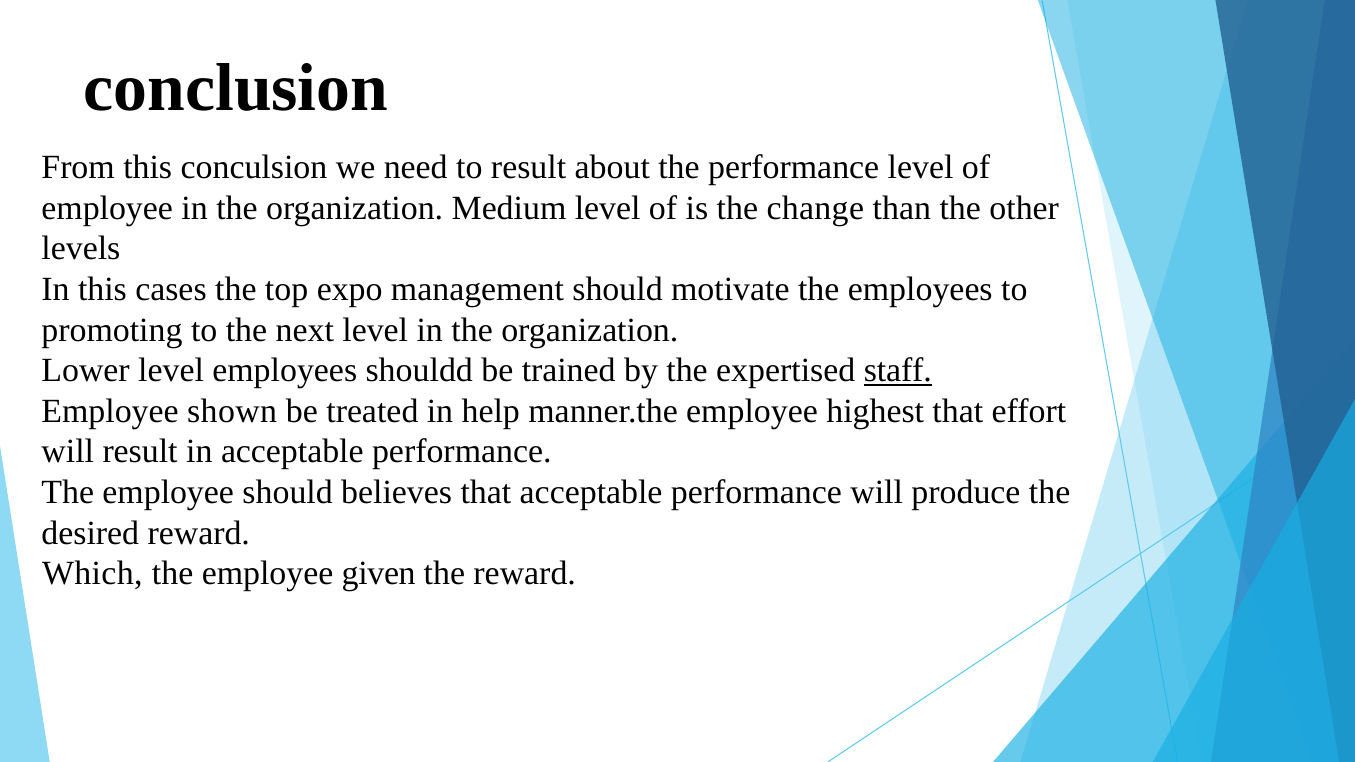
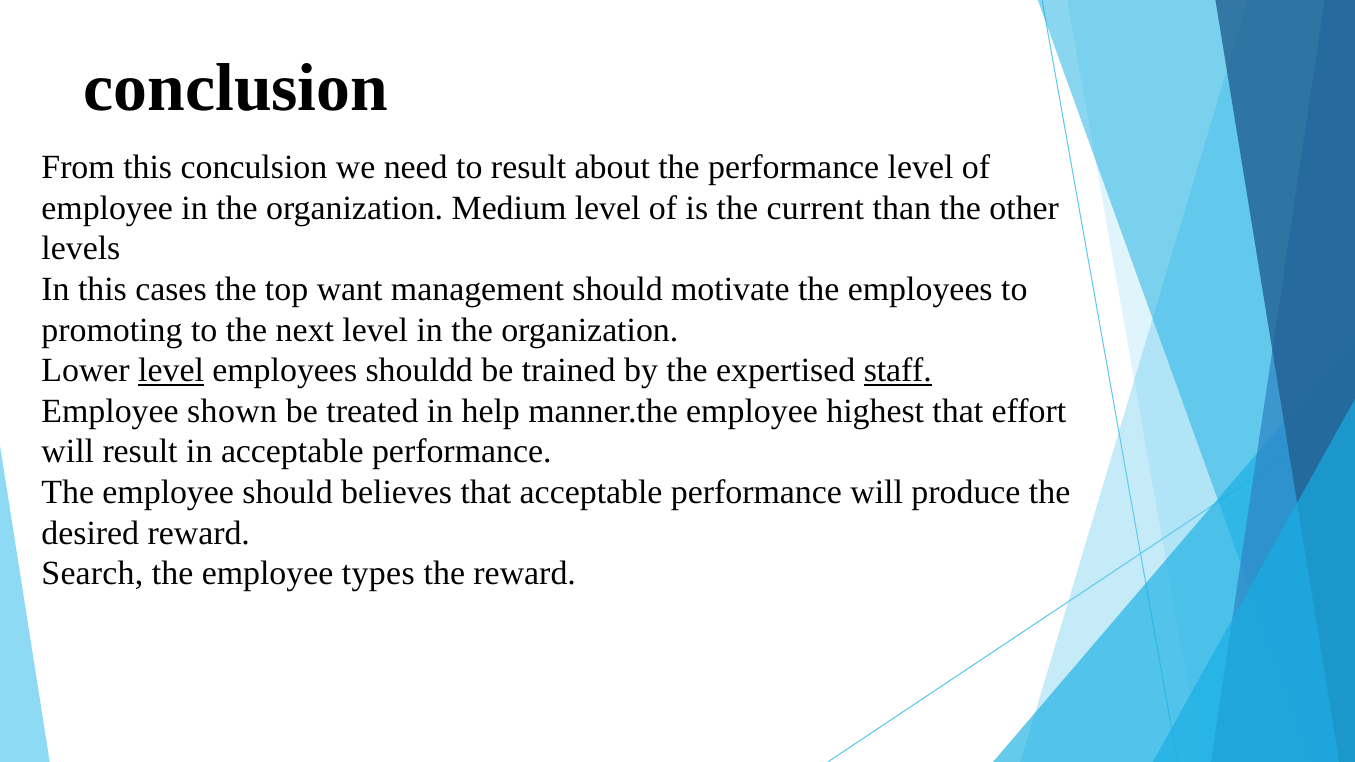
change: change -> current (815, 208)
expo: expo -> want (350, 289)
level underline: none -> present (171, 371)
Which: Which -> Search (92, 574)
given: given -> types (378, 574)
